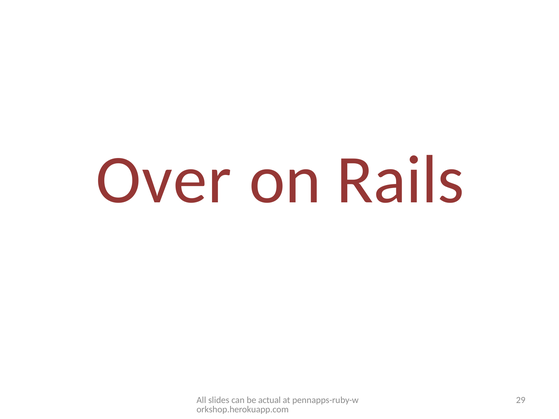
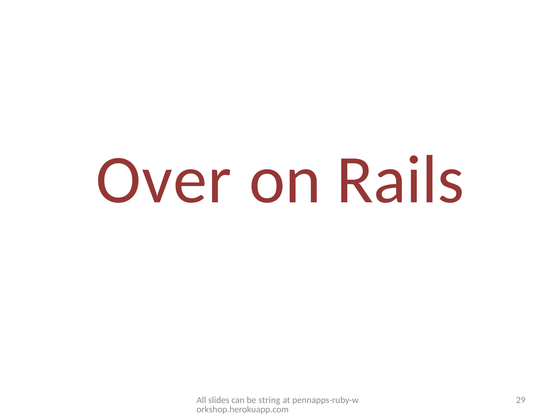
actual: actual -> string (269, 400)
